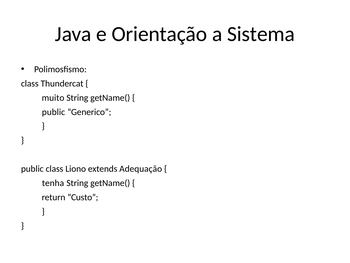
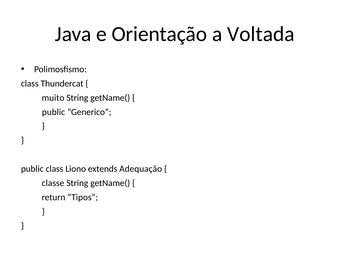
Sistema: Sistema -> Voltada (261, 34)
tenha: tenha -> classe (53, 183)
Custo: Custo -> Tipos (83, 197)
